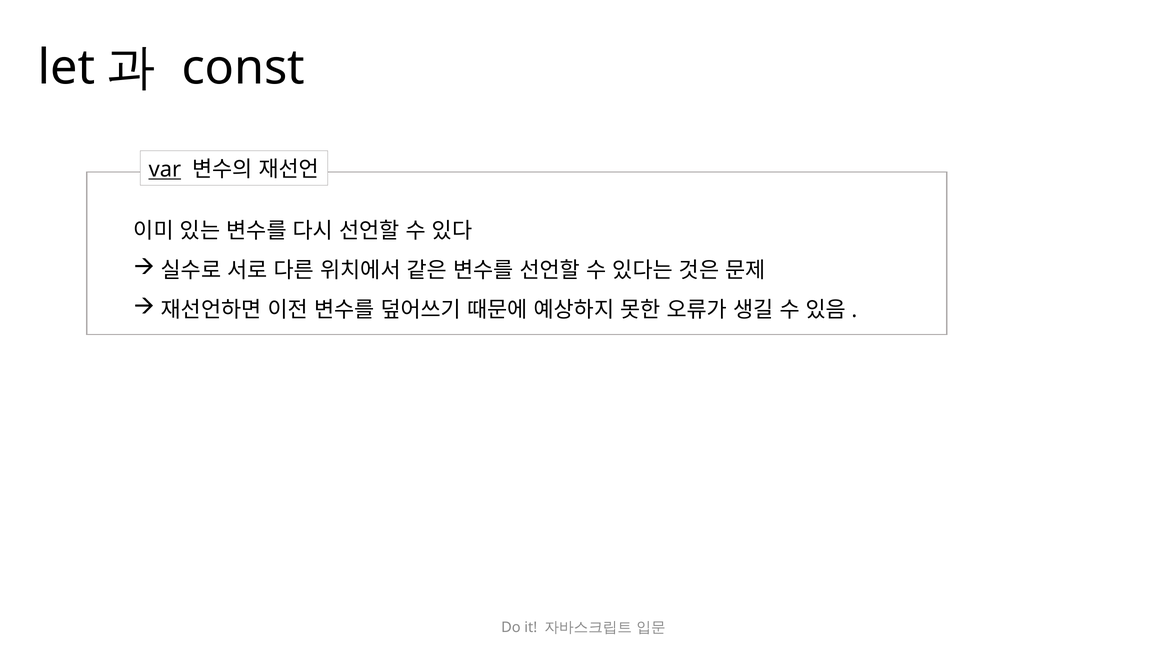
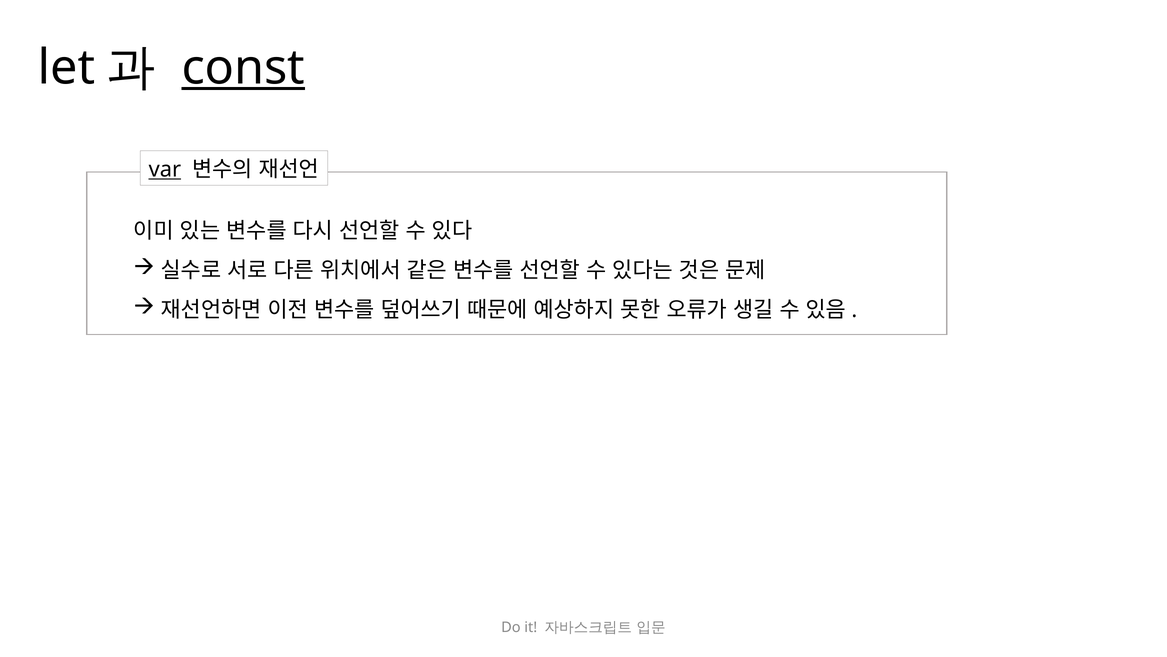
const underline: none -> present (243, 67)
